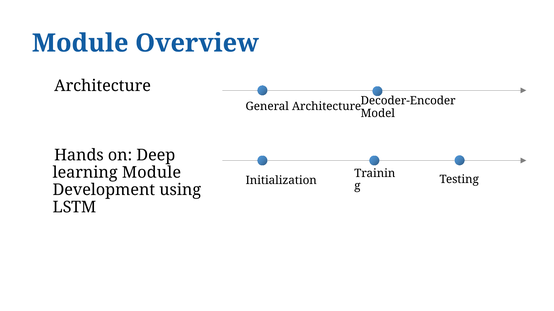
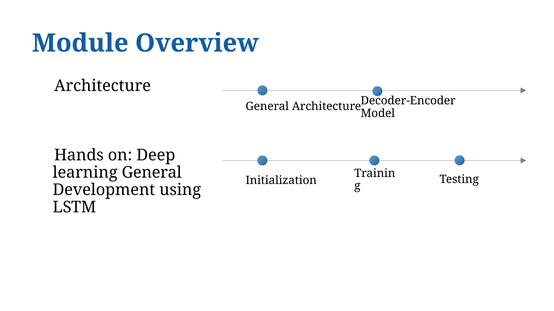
learning Module: Module -> General (152, 173)
